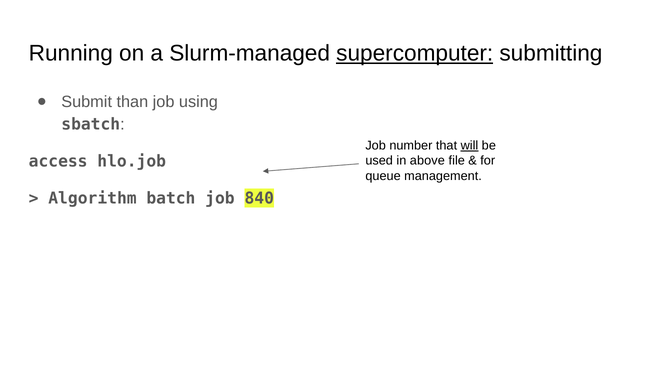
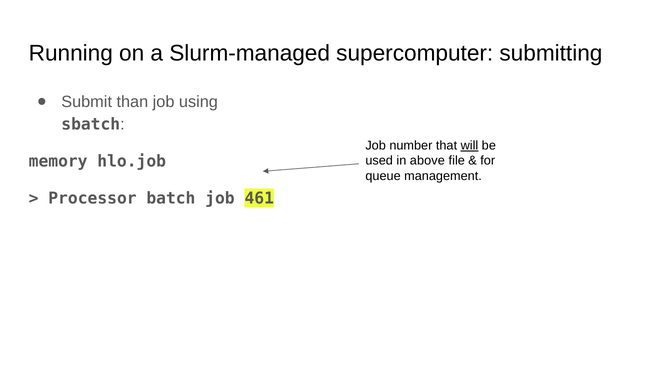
supercomputer underline: present -> none (415, 53)
access: access -> memory (58, 161)
Algorithm: Algorithm -> Processor (92, 198)
840: 840 -> 461 (259, 198)
